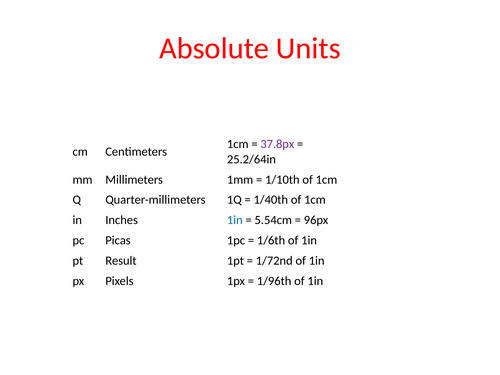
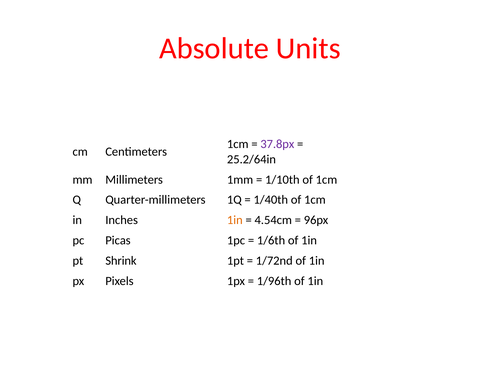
1in colour: blue -> orange (235, 220)
5.54cm: 5.54cm -> 4.54cm (273, 220)
Result: Result -> Shrink (121, 261)
